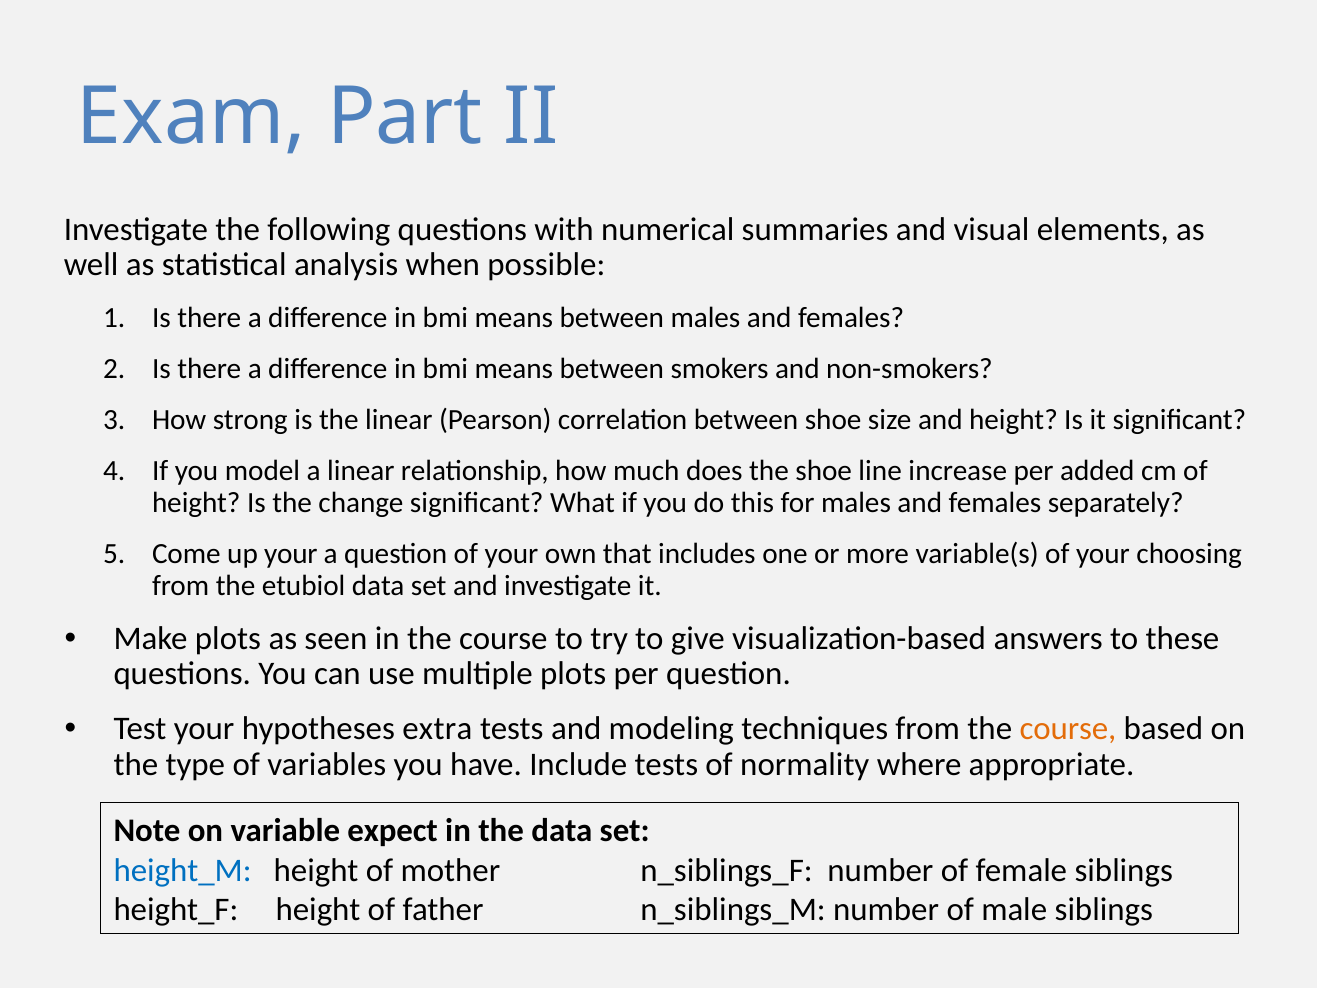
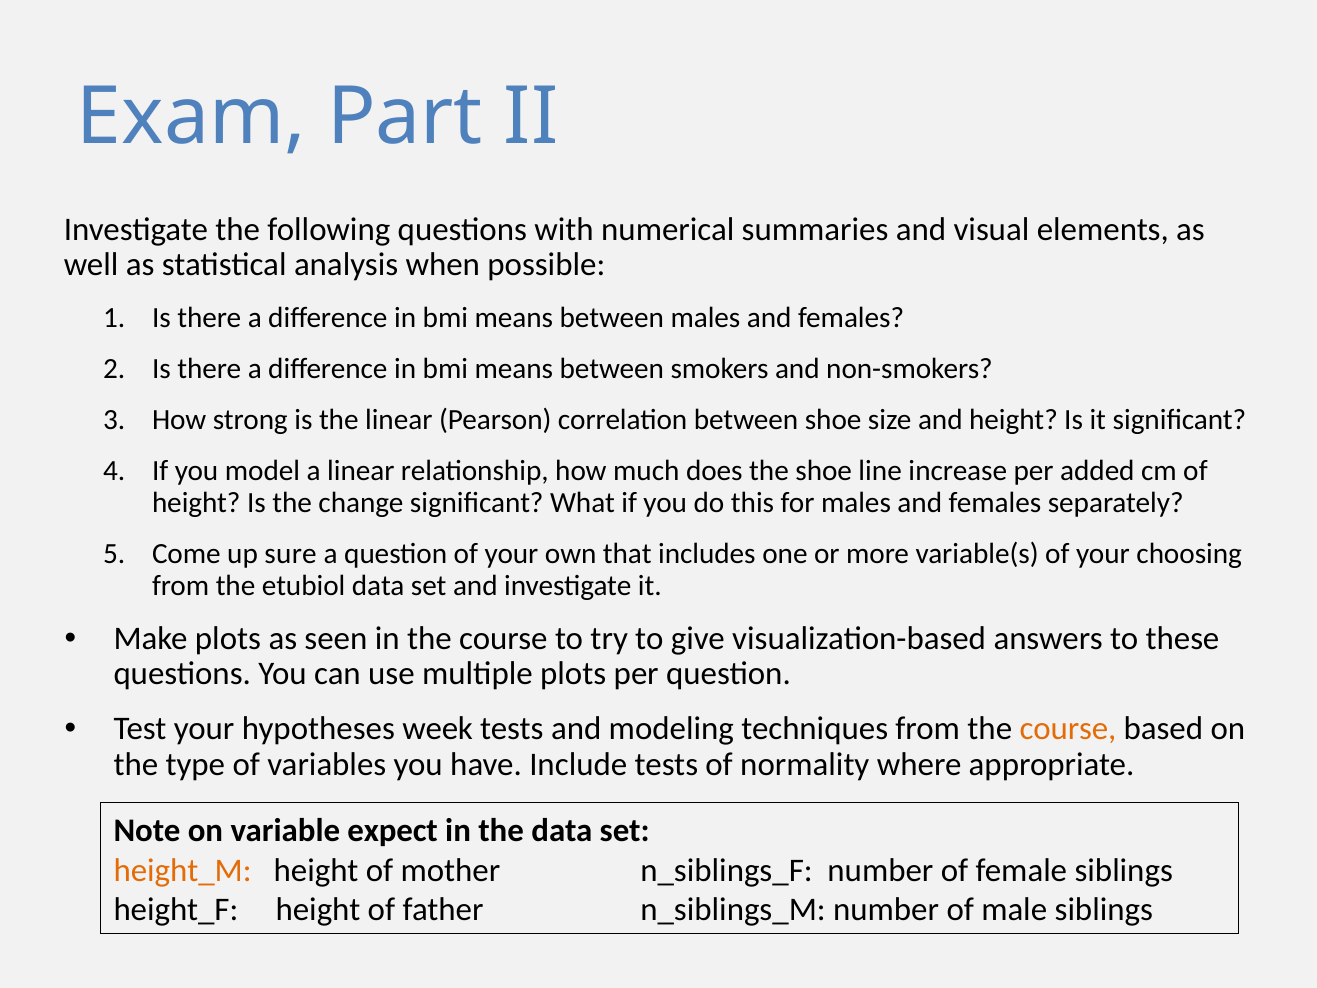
up your: your -> sure (291, 554)
extra: extra -> week (438, 729)
height_M colour: blue -> orange (183, 870)
